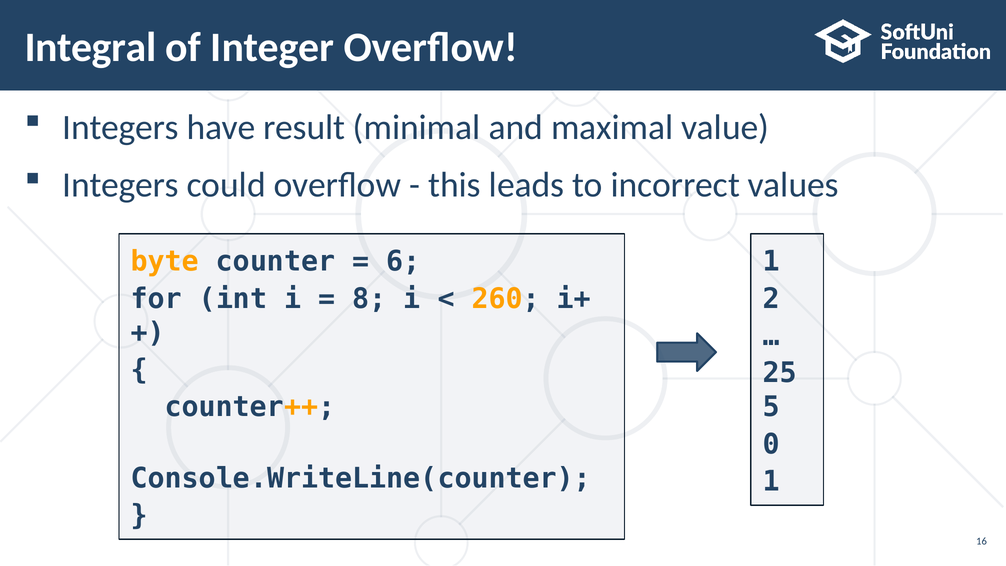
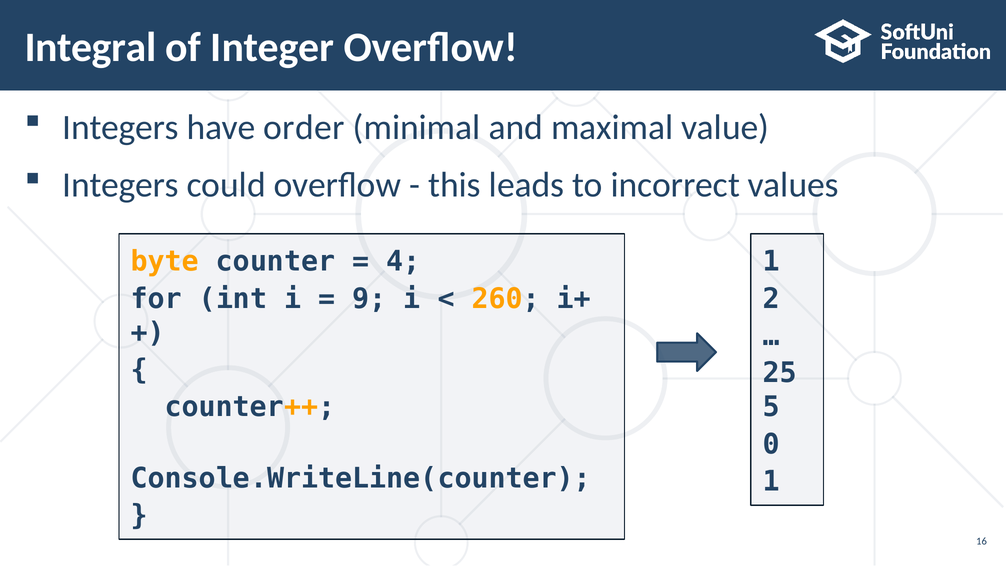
result: result -> order (304, 128)
6: 6 -> 4 (403, 262)
8: 8 -> 9 (369, 299)
